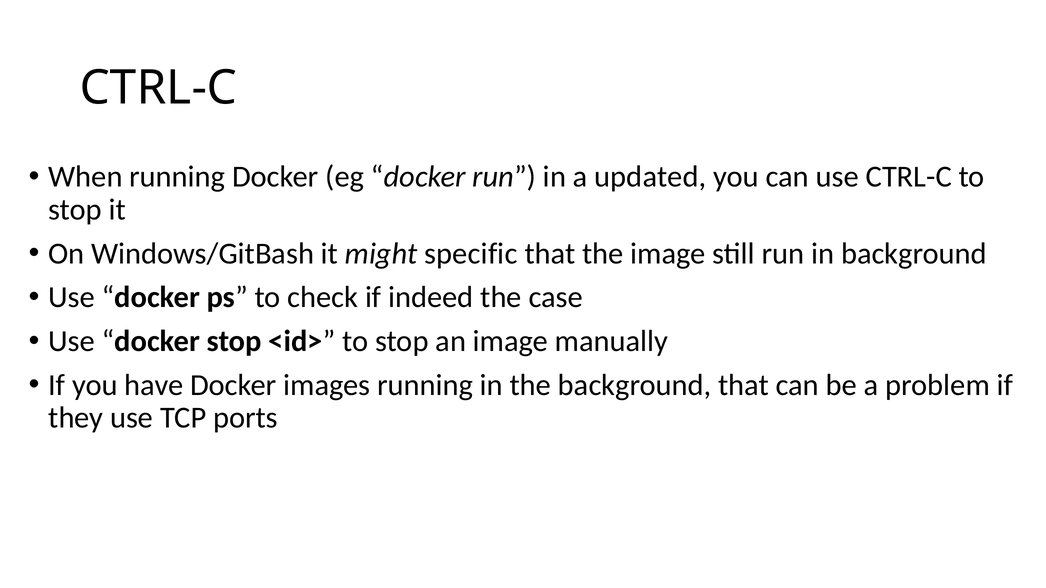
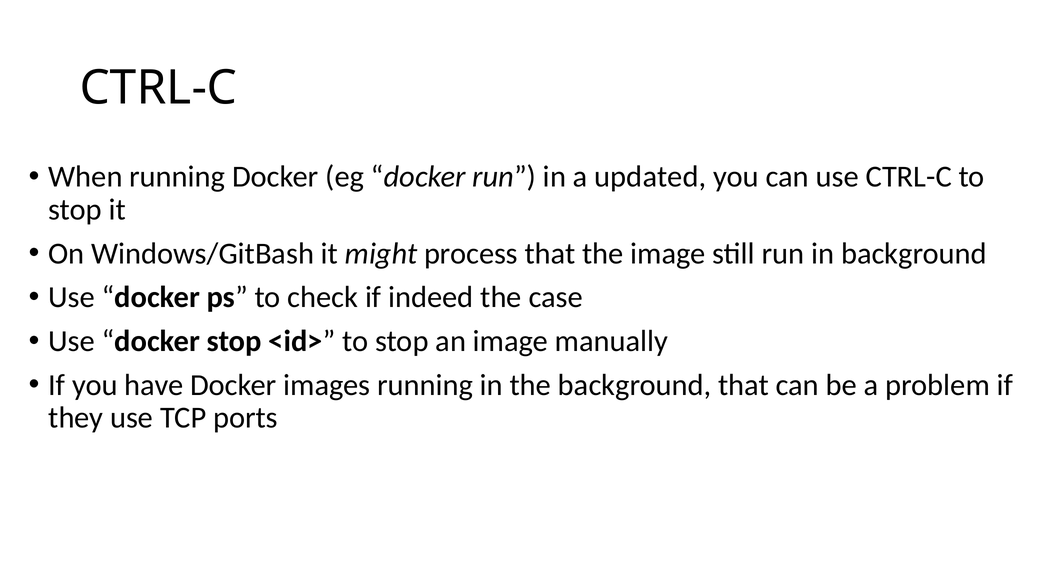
specific: specific -> process (471, 254)
